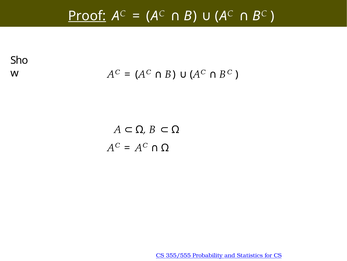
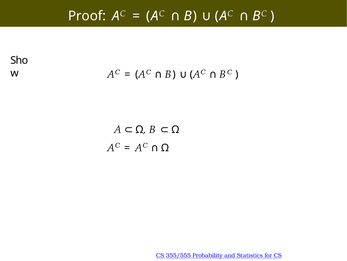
Proof underline: present -> none (87, 16)
